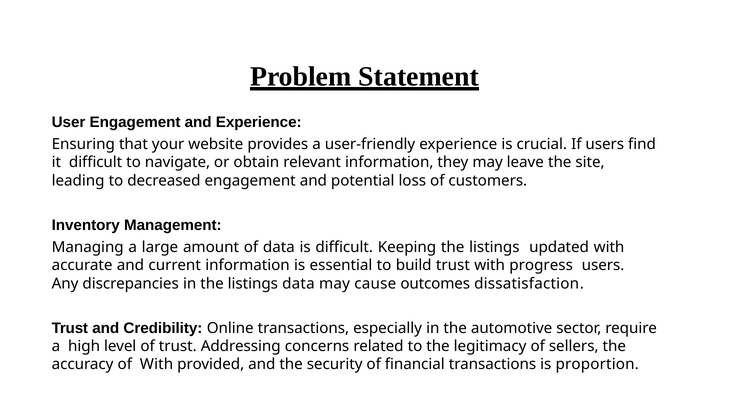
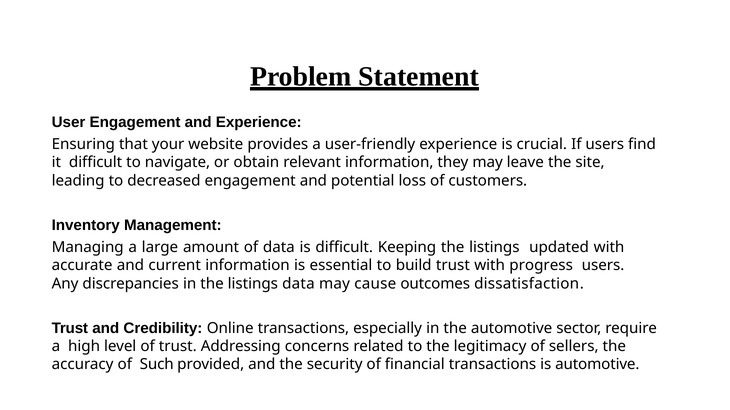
of With: With -> Such (157, 365)
is proportion: proportion -> automotive (597, 365)
